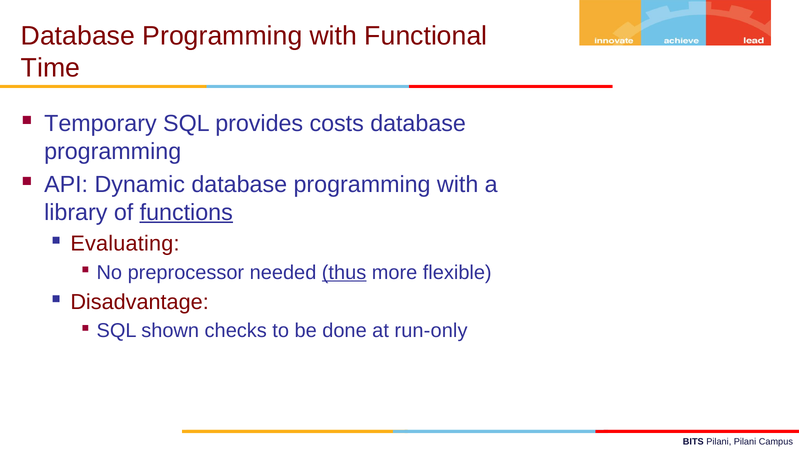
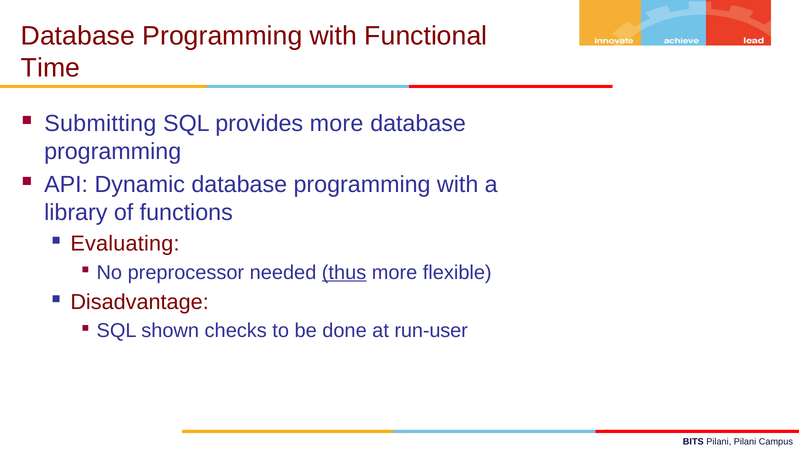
Temporary: Temporary -> Submitting (100, 123)
provides costs: costs -> more (337, 123)
functions underline: present -> none (186, 212)
run-only: run-only -> run-user (431, 330)
